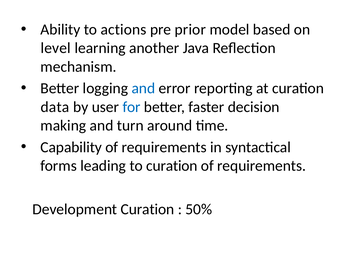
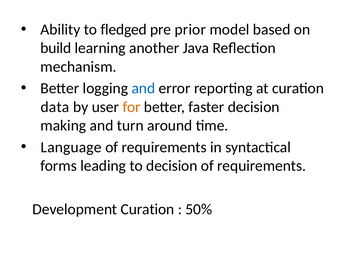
actions: actions -> fledged (124, 30)
level: level -> build (56, 48)
for colour: blue -> orange (132, 107)
Capability: Capability -> Language (71, 147)
to curation: curation -> decision (172, 166)
